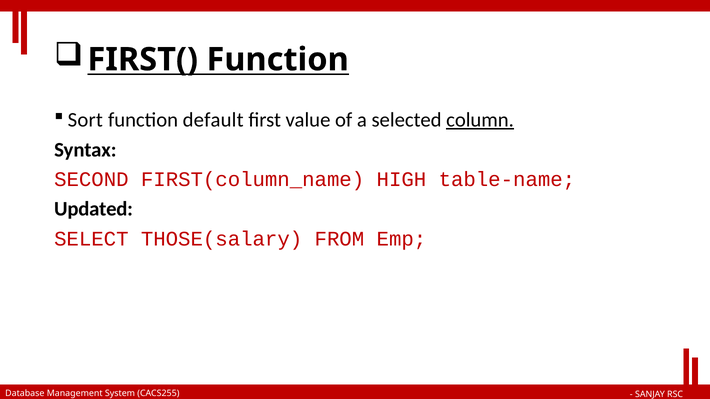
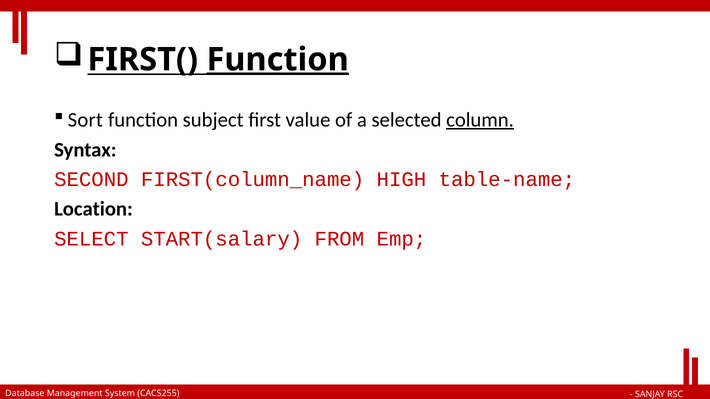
Function underline: none -> present (278, 60)
default: default -> subject (213, 120)
Updated: Updated -> Location (93, 209)
THOSE(salary: THOSE(salary -> START(salary (222, 239)
